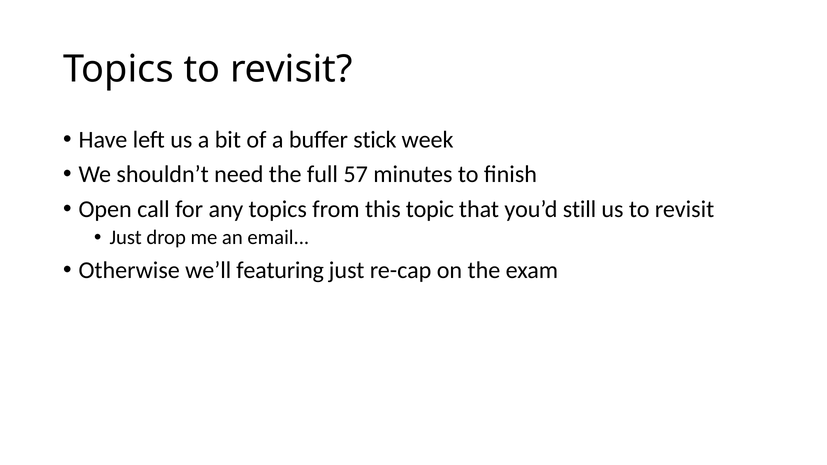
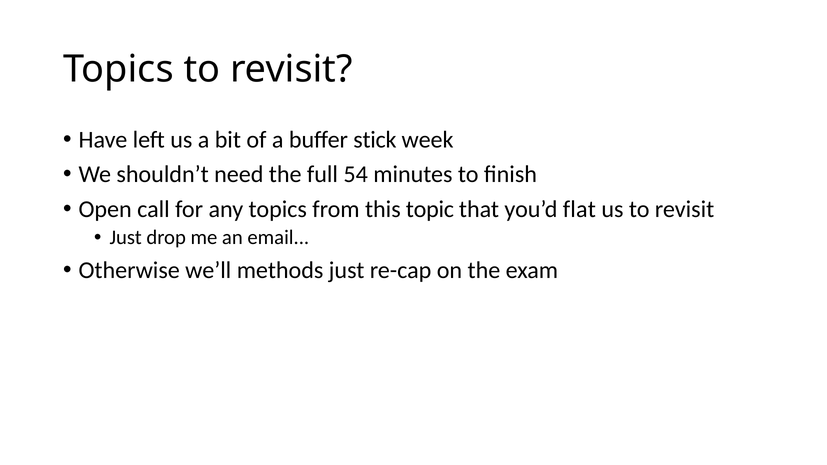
57: 57 -> 54 (356, 174)
still: still -> flat (579, 209)
featuring: featuring -> methods (280, 270)
